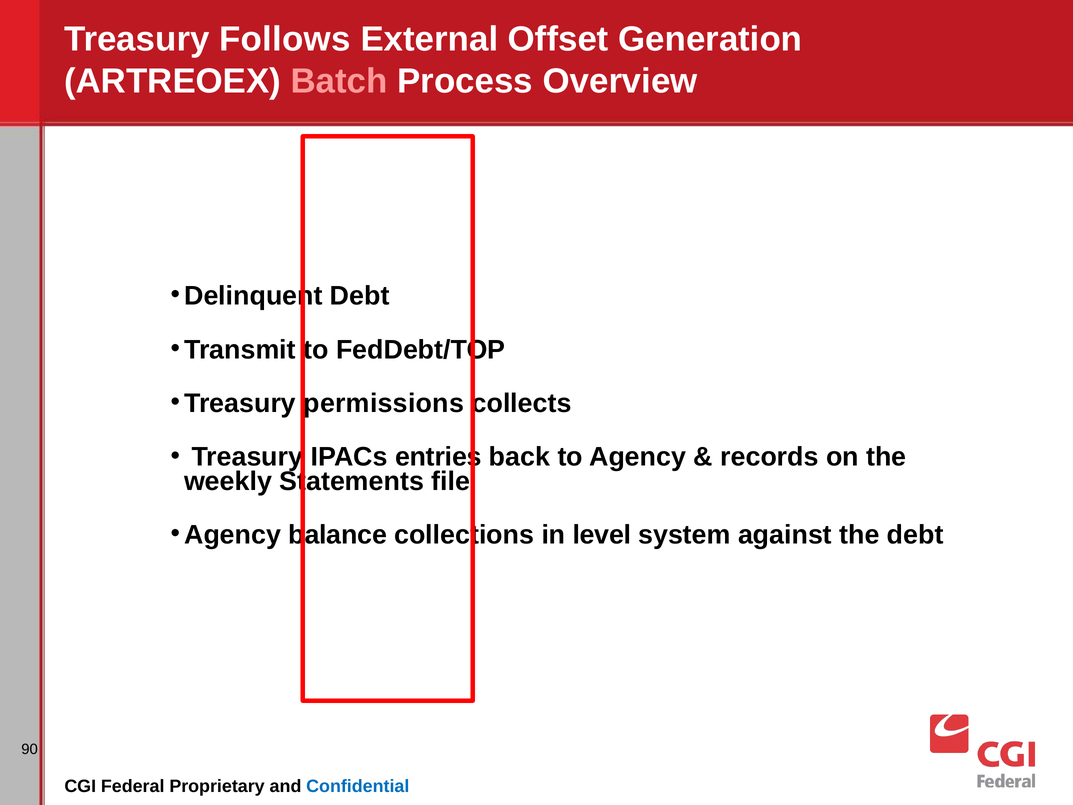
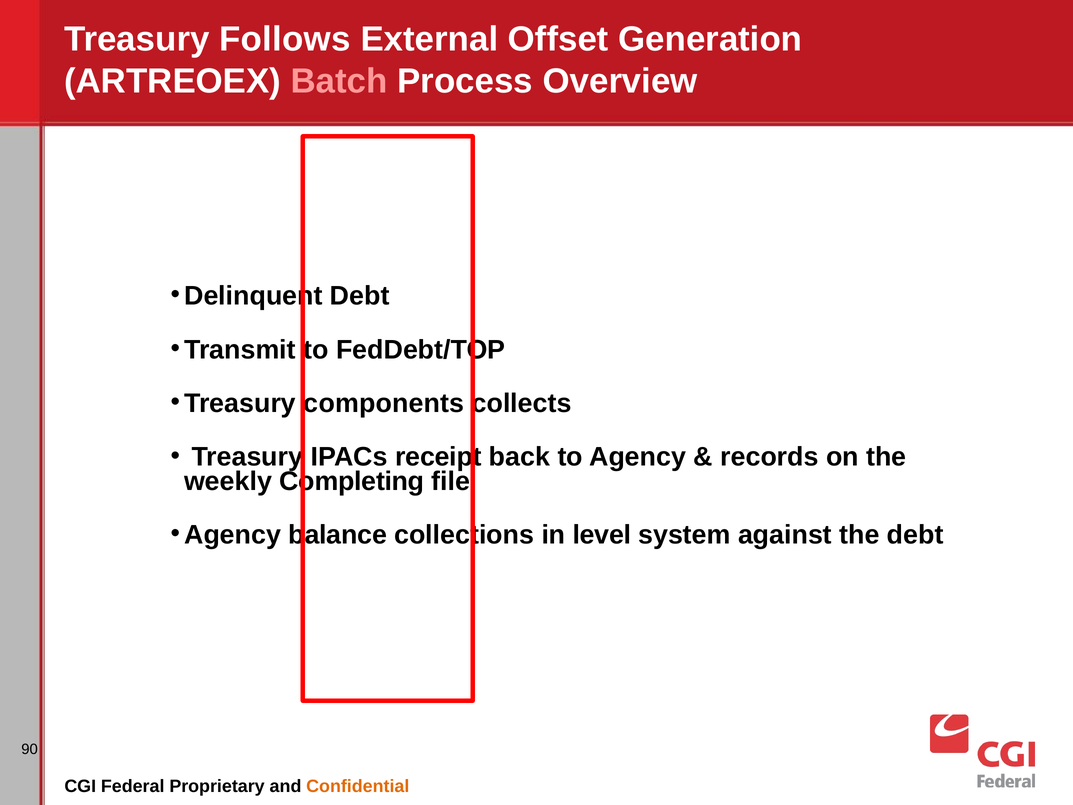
permissions: permissions -> components (384, 403)
entries: entries -> receipt (438, 457)
Statements: Statements -> Completing (352, 481)
Confidential colour: blue -> orange (358, 786)
